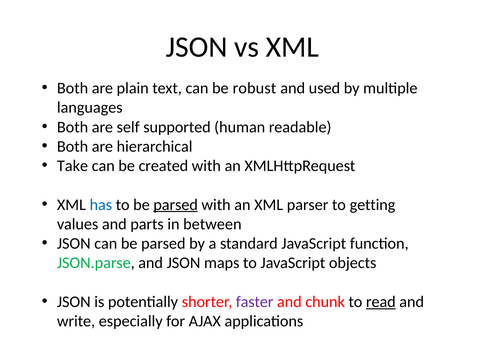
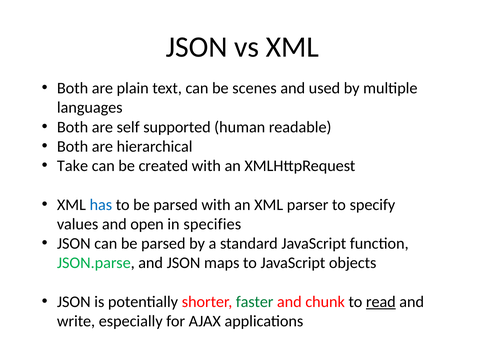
robust: robust -> scenes (254, 88)
parsed underline: present -> none (176, 205)
getting: getting -> specify (372, 205)
parts: parts -> open (147, 224)
between: between -> specifies (212, 224)
faster colour: purple -> green (255, 302)
